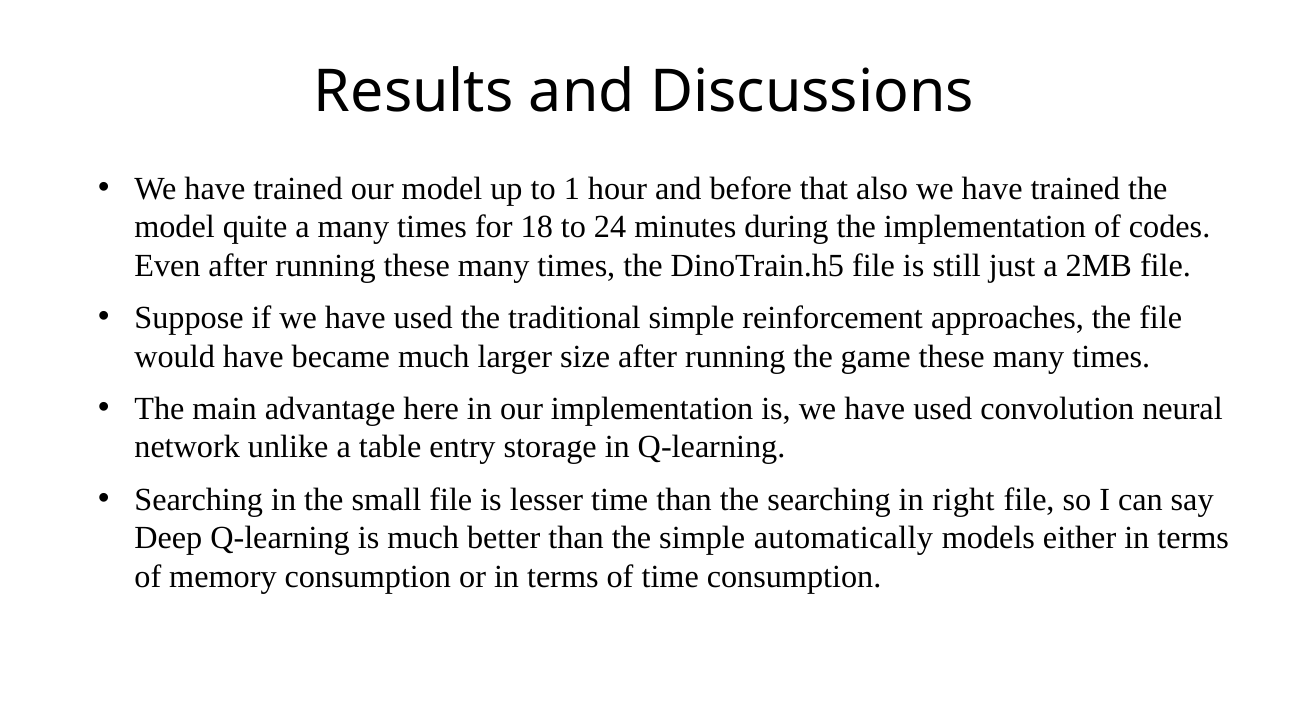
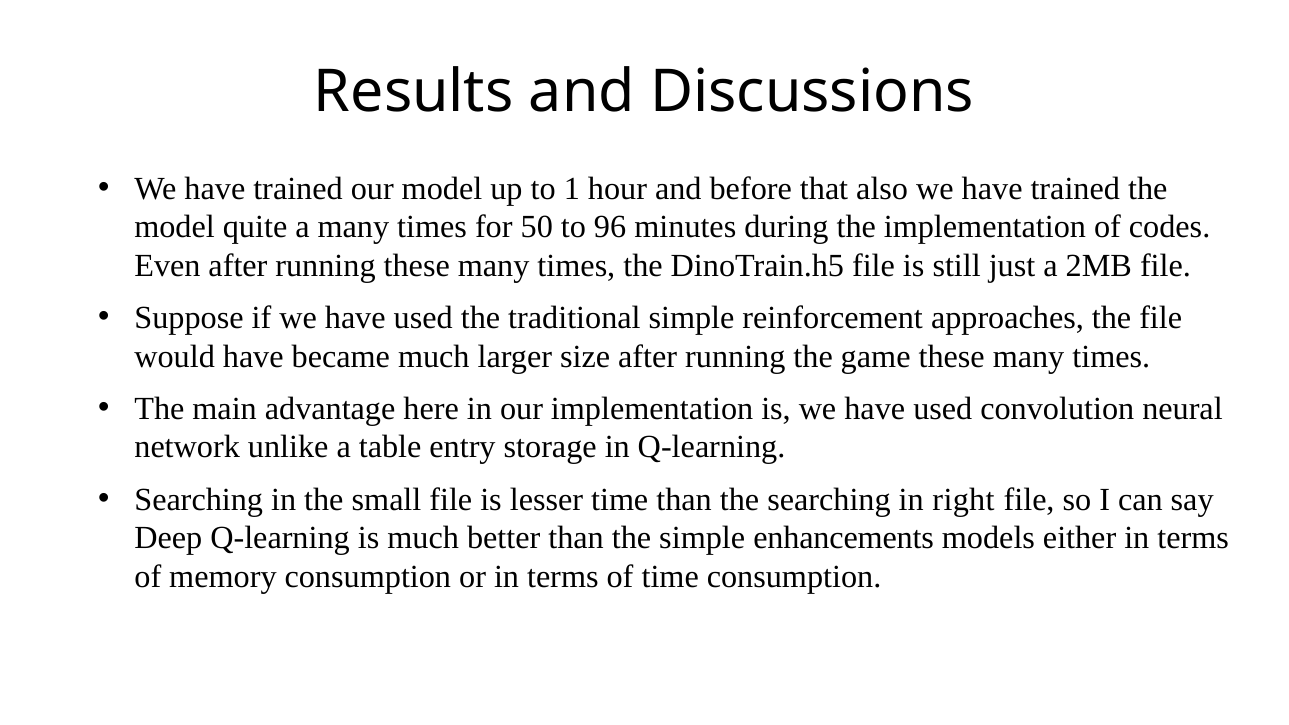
18: 18 -> 50 (537, 227)
24: 24 -> 96 (610, 227)
automatically: automatically -> enhancements (844, 538)
